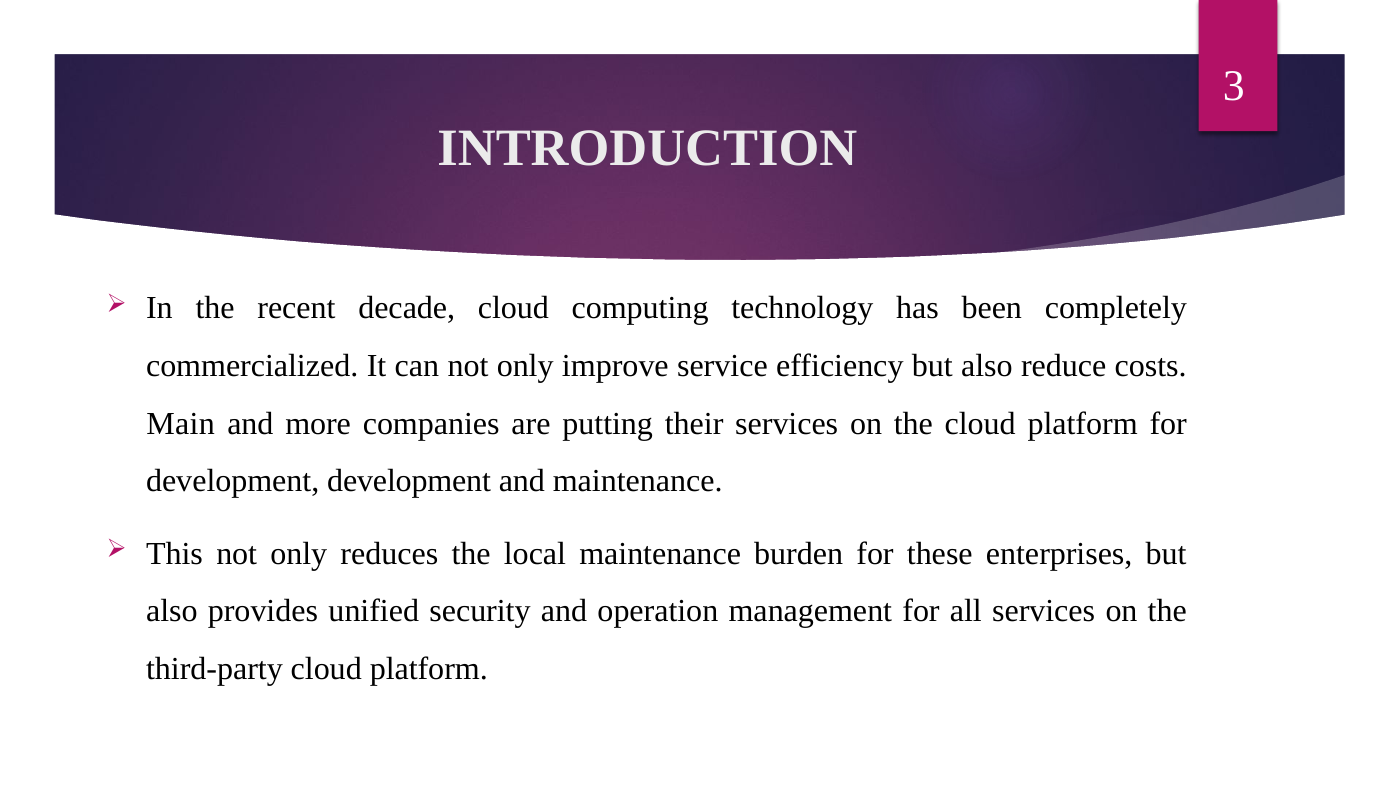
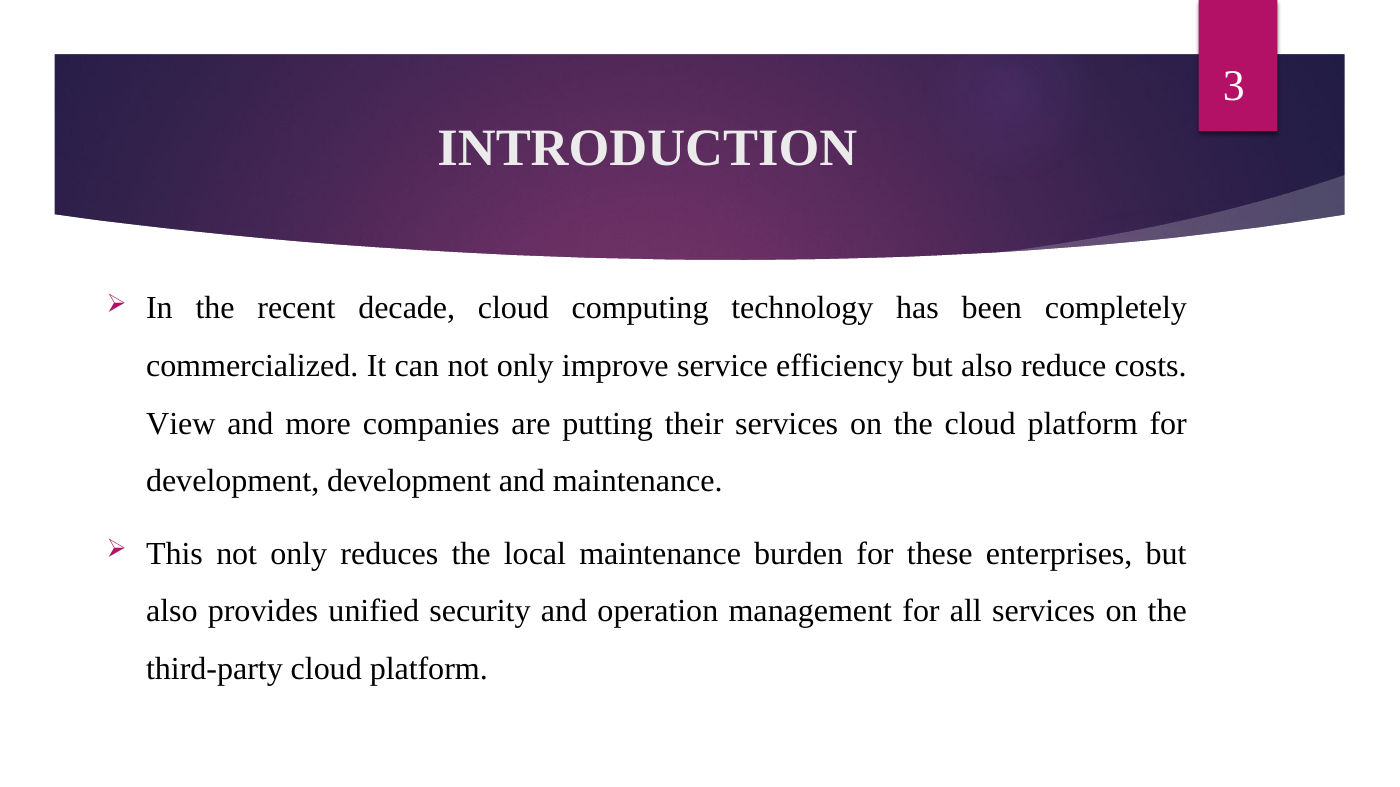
Main: Main -> View (181, 424)
